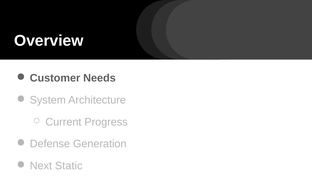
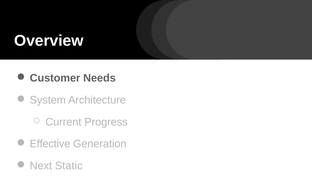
Defense: Defense -> Effective (50, 143)
